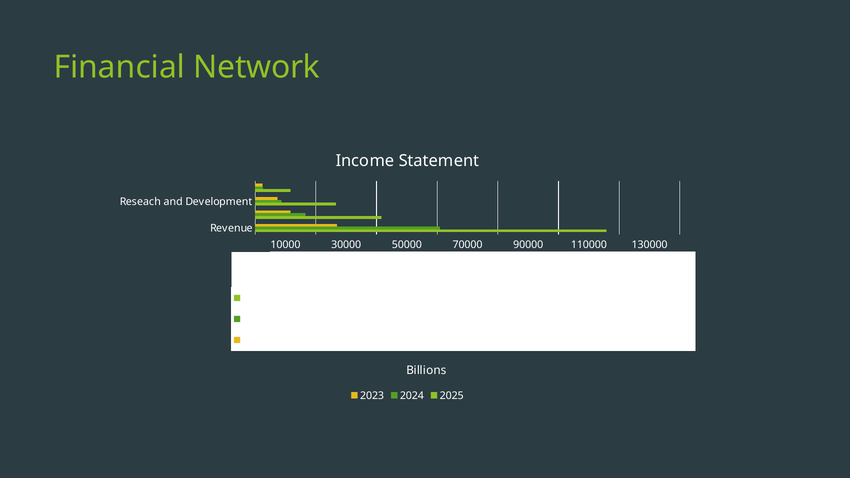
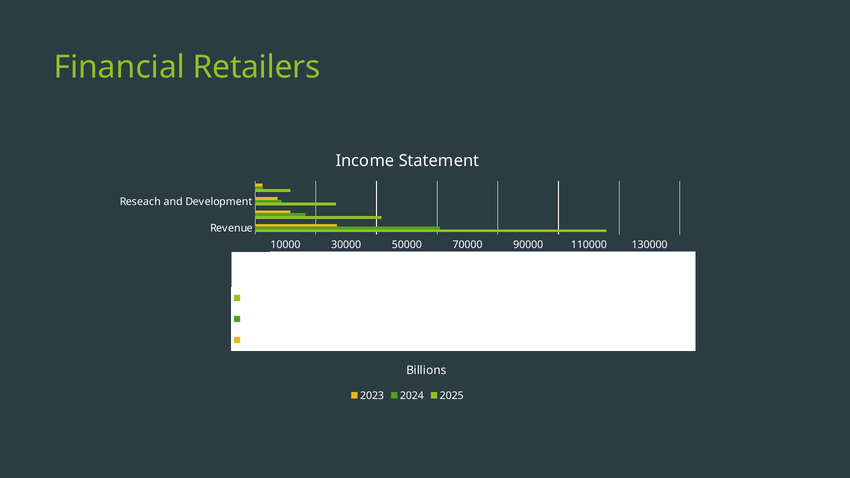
Network: Network -> Retailers (257, 67)
